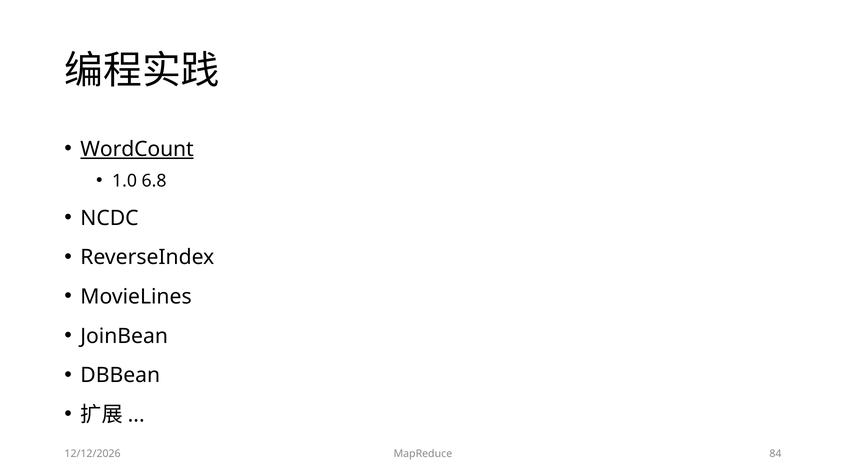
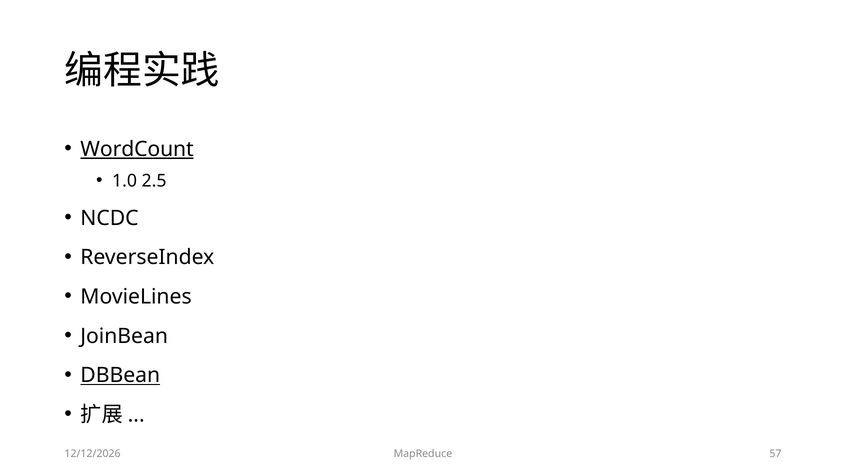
6.8: 6.8 -> 2.5 (154, 181)
DBBean underline: none -> present (120, 375)
84: 84 -> 57 (775, 454)
